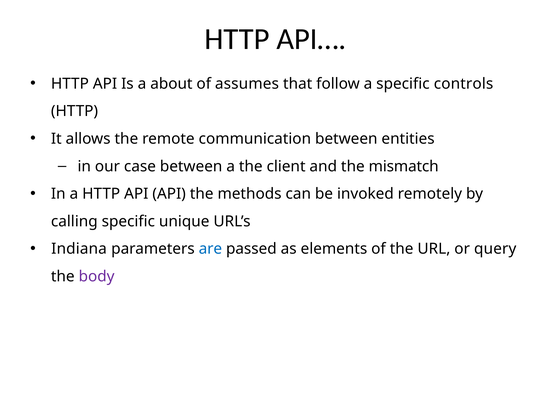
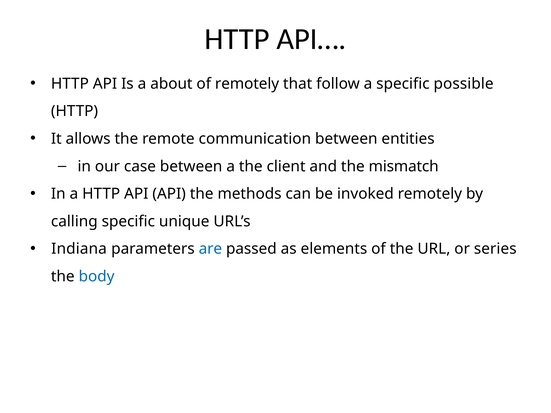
of assumes: assumes -> remotely (247, 84)
controls: controls -> possible (464, 84)
query: query -> series (495, 249)
body colour: purple -> blue (97, 277)
